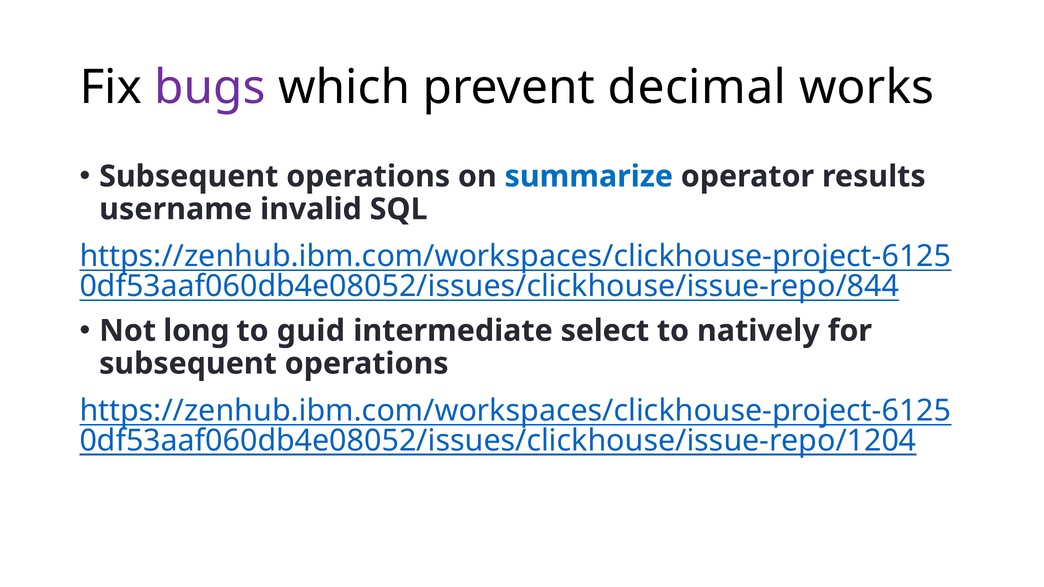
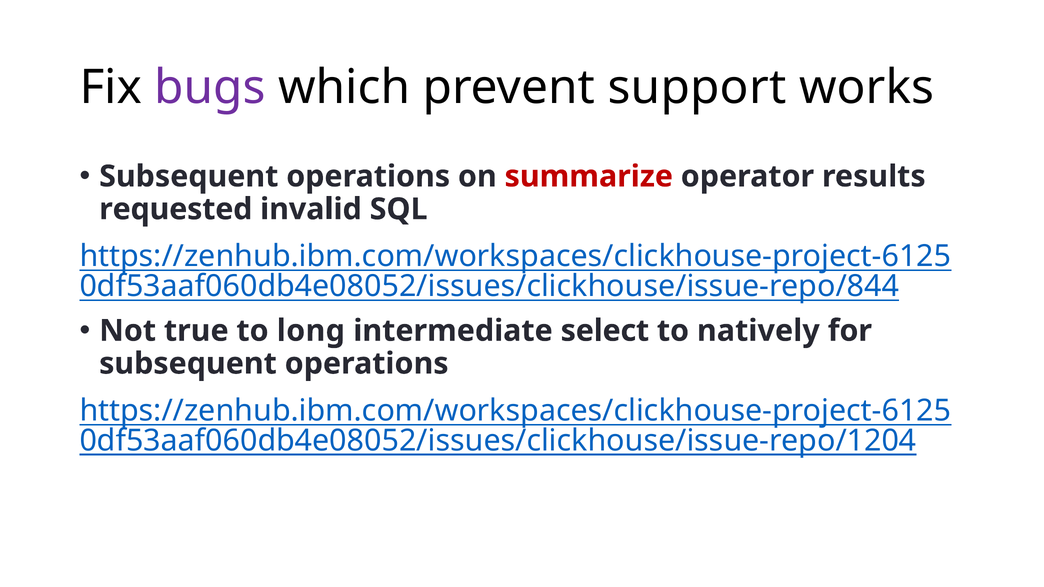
decimal: decimal -> support (697, 88)
summarize colour: blue -> red (589, 176)
username: username -> requested (176, 209)
long: long -> true (196, 331)
guid: guid -> long (311, 331)
